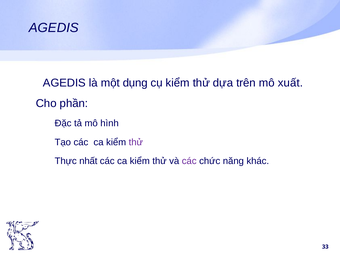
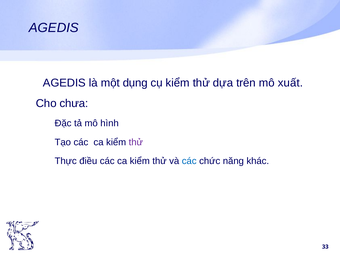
phần: phần -> chưa (74, 103)
nhất: nhất -> điều (88, 161)
các colour: purple -> blue (189, 161)
